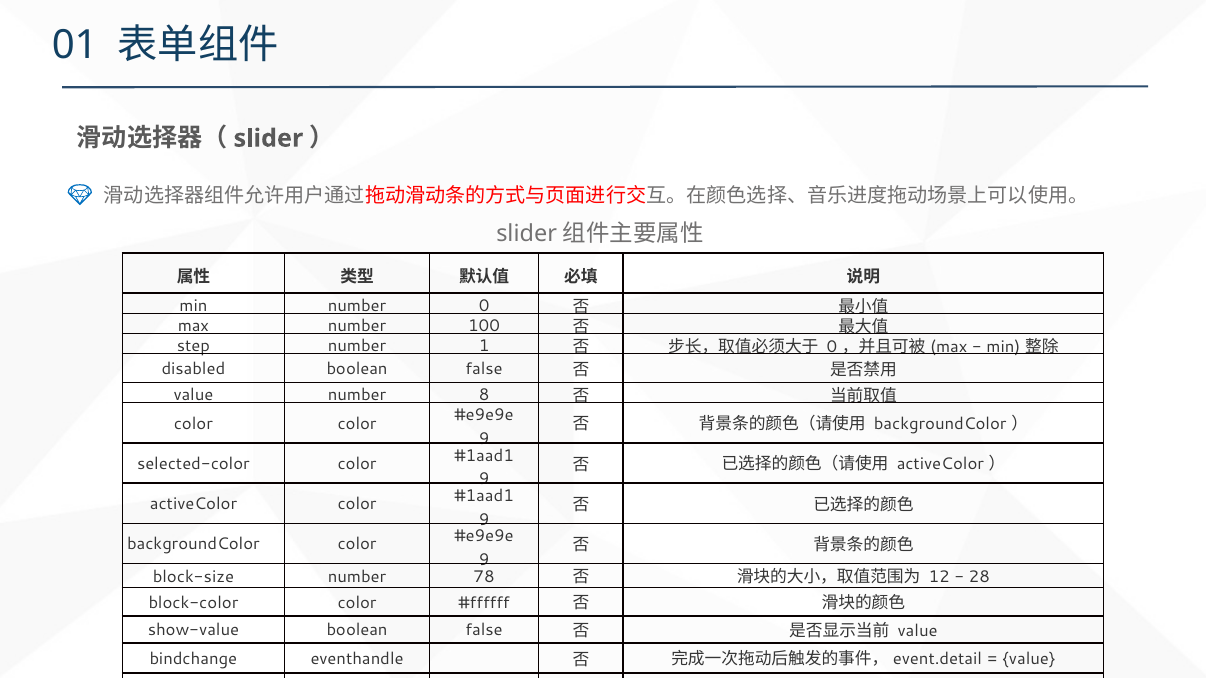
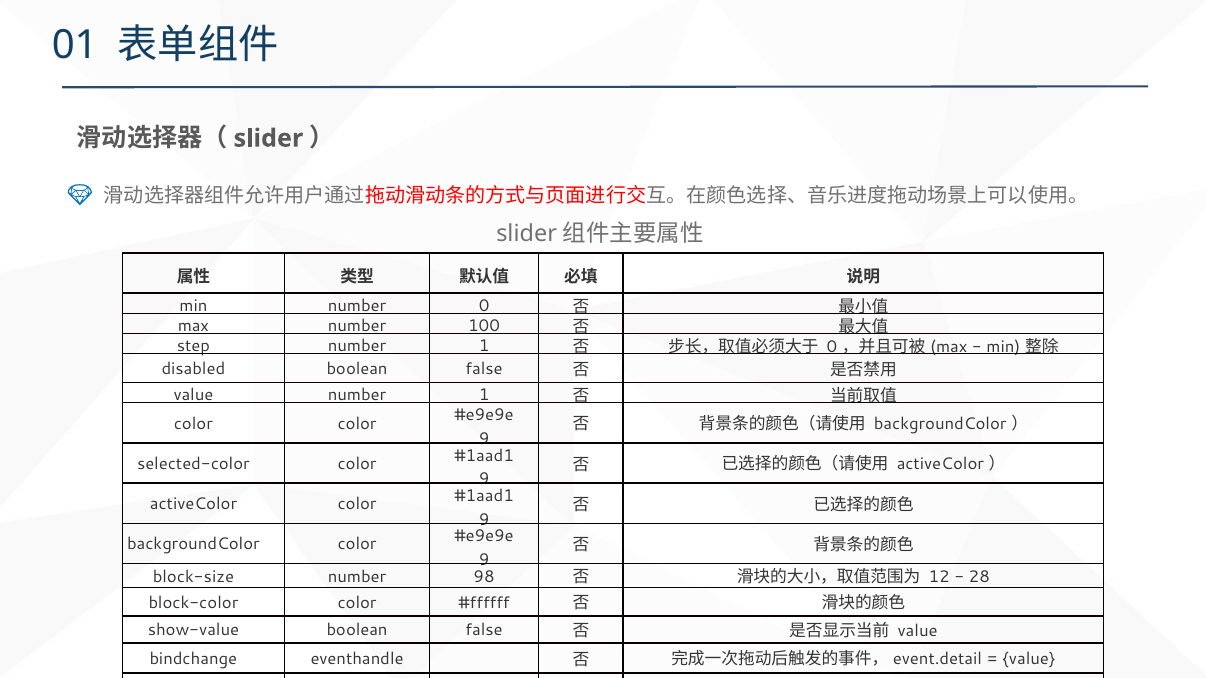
value number 8: 8 -> 1 (484, 395)
78: 78 -> 98 (484, 577)
